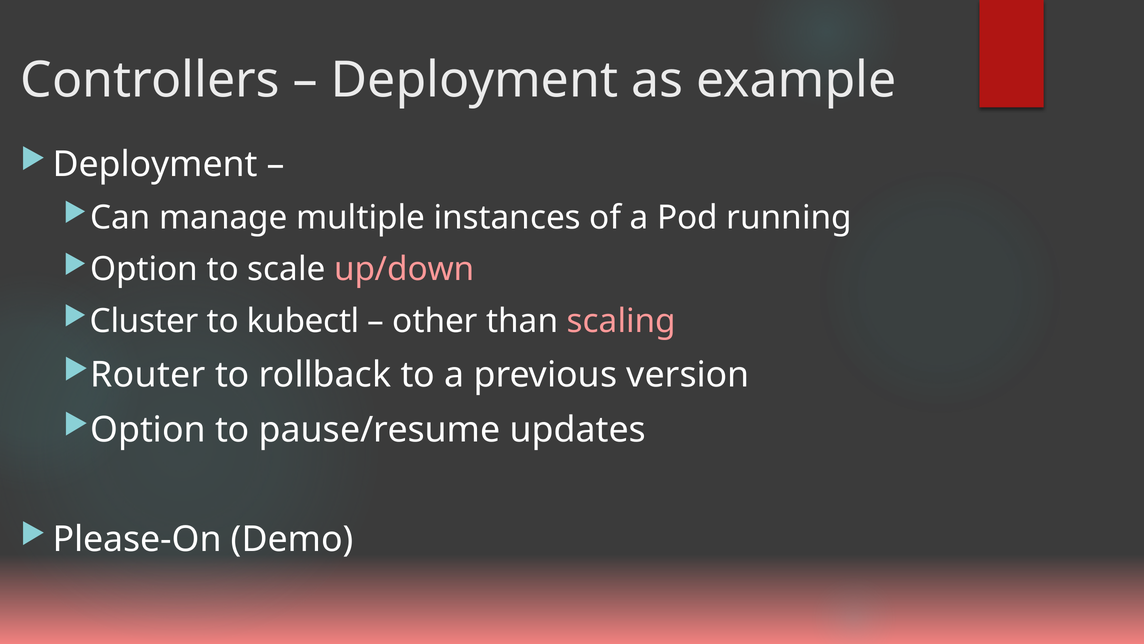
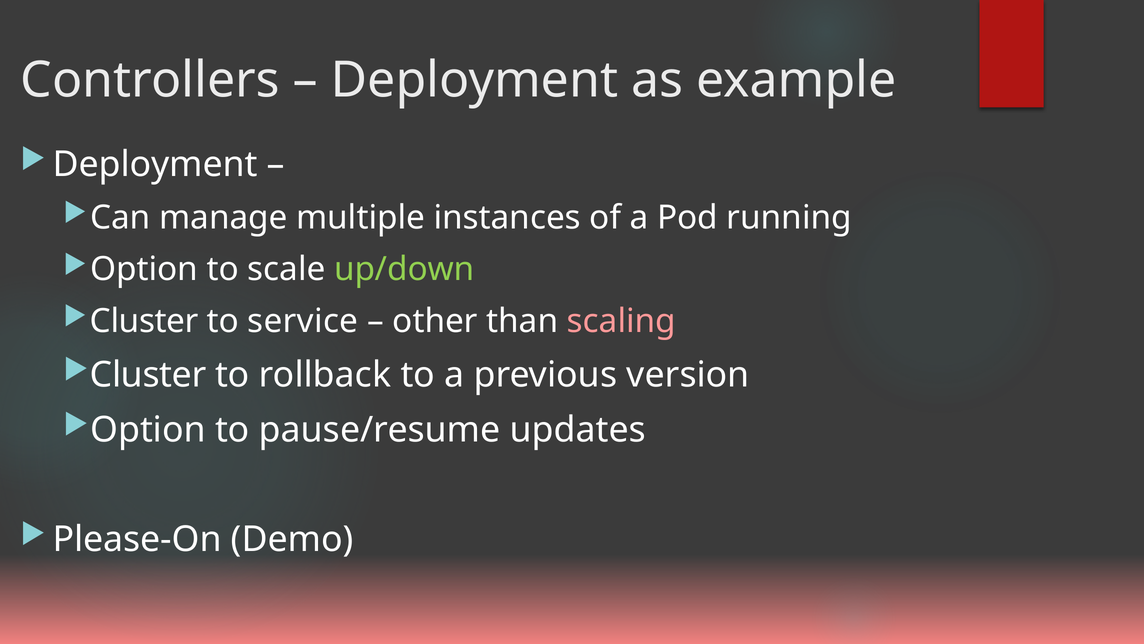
up/down colour: pink -> light green (404, 269)
kubectl: kubectl -> service (303, 321)
Router: Router -> Cluster (148, 375)
